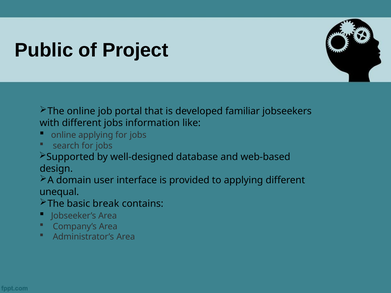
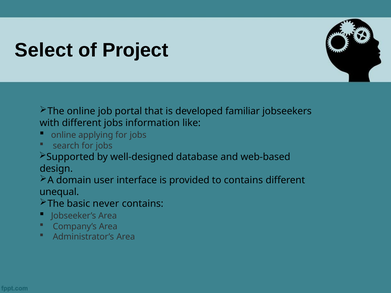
Public: Public -> Select (44, 50)
to applying: applying -> contains (243, 180)
break: break -> never (106, 204)
